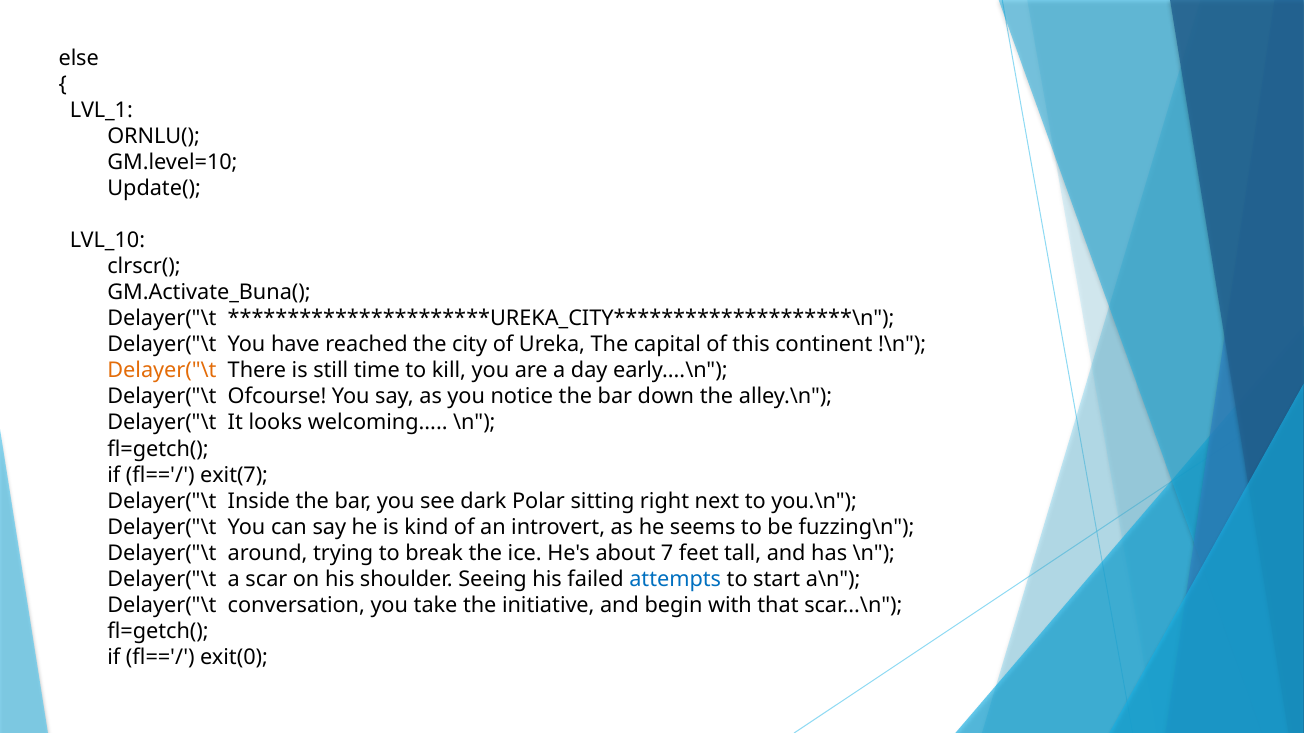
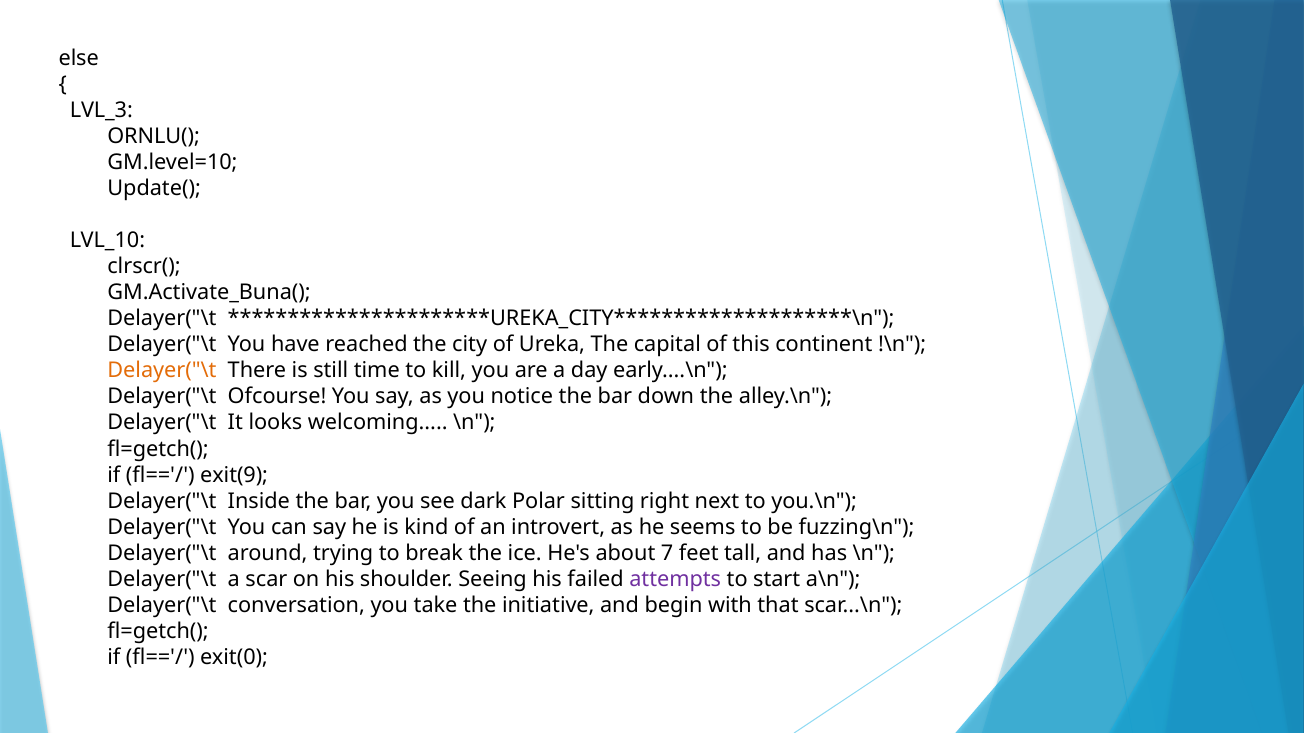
LVL_1: LVL_1 -> LVL_3 (101, 110)
exit(7: exit(7 -> exit(9 (234, 475)
attempts colour: blue -> purple (675, 580)
